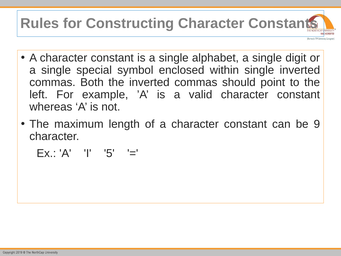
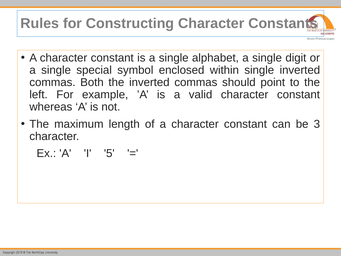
9: 9 -> 3 (317, 124)
